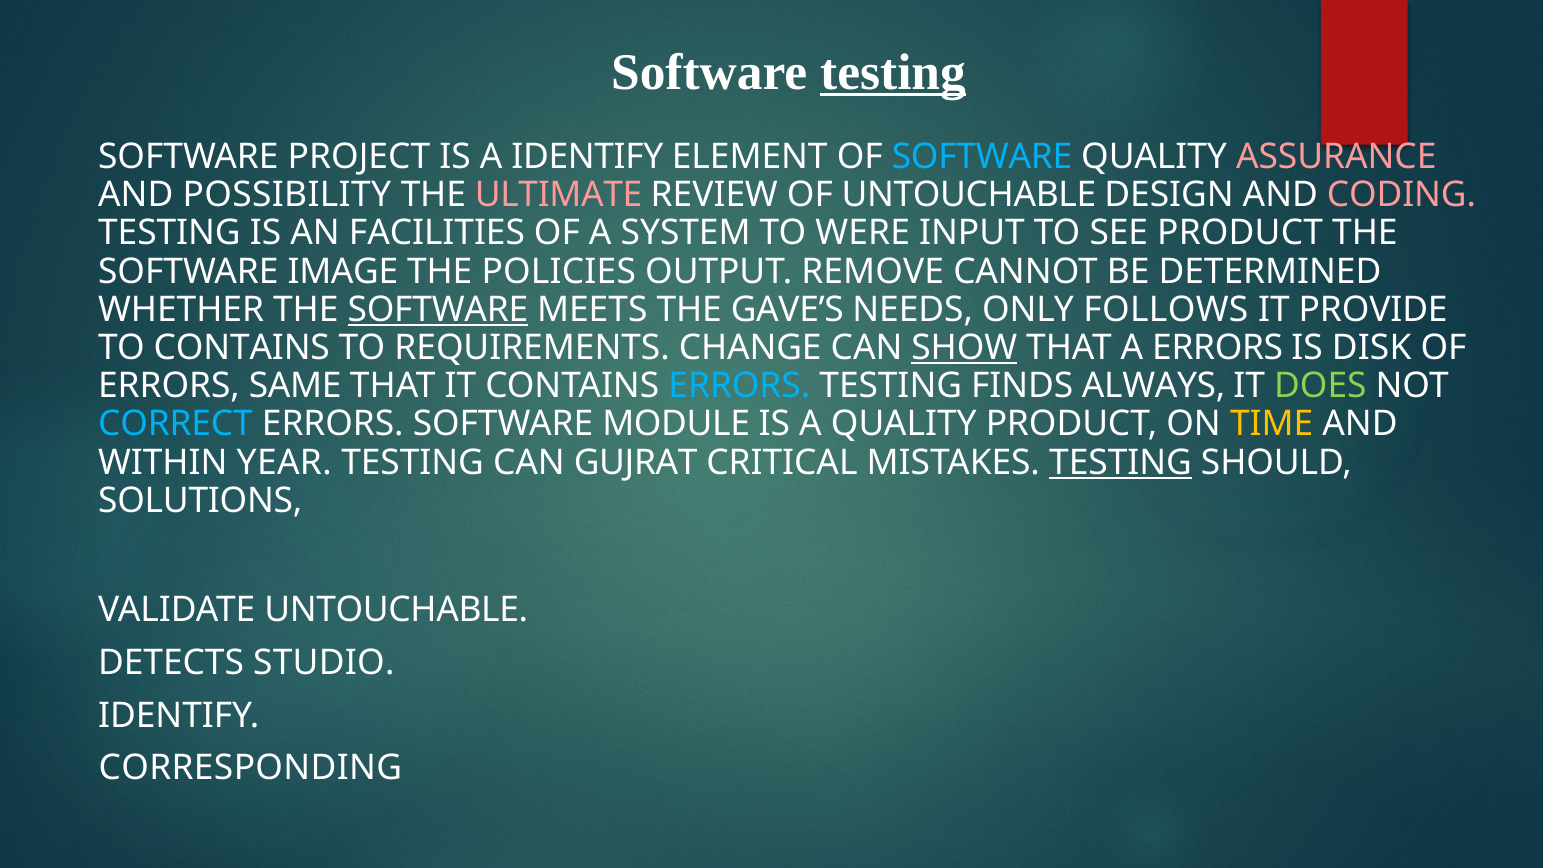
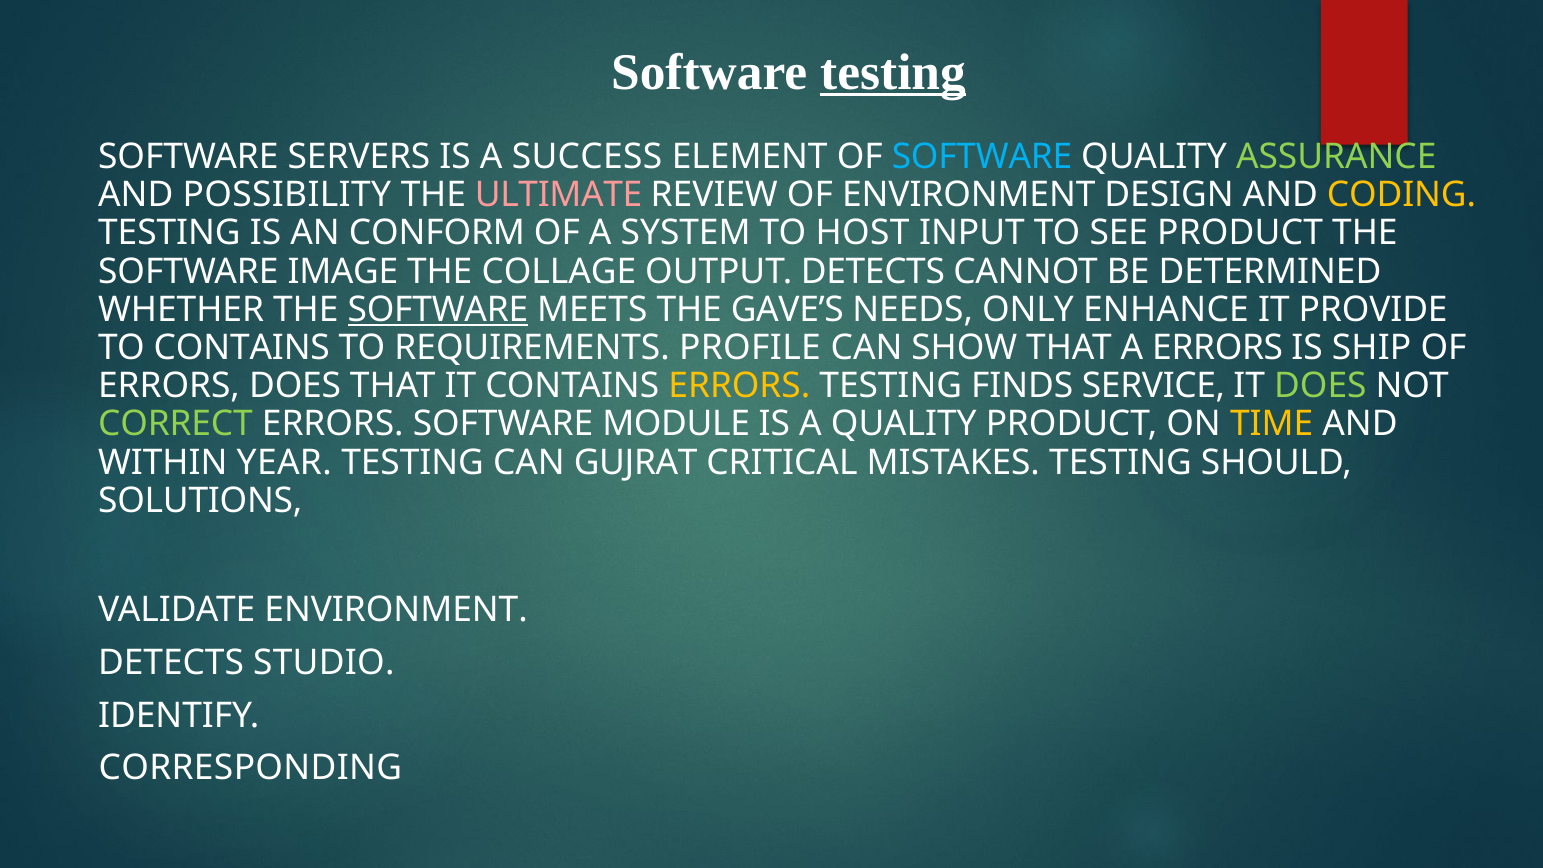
PROJECT: PROJECT -> SERVERS (359, 157)
A IDENTIFY: IDENTIFY -> SUCCESS (587, 157)
ASSURANCE colour: pink -> light green (1336, 157)
OF UNTOUCHABLE: UNTOUCHABLE -> ENVIRONMENT (969, 195)
CODING colour: pink -> yellow (1401, 195)
FACILITIES: FACILITIES -> CONFORM (437, 233)
WERE: WERE -> HOST (863, 233)
POLICIES: POLICIES -> COLLAGE (559, 271)
OUTPUT REMOVE: REMOVE -> DETECTS (873, 271)
FOLLOWS: FOLLOWS -> ENHANCE (1166, 310)
CHANGE: CHANGE -> PROFILE (750, 348)
SHOW underline: present -> none (964, 348)
DISK: DISK -> SHIP (1372, 348)
ERRORS SAME: SAME -> DOES (295, 386)
ERRORS colour: light blue -> yellow (739, 386)
ALWAYS: ALWAYS -> SERVICE (1154, 386)
CORRECT colour: light blue -> light green (175, 424)
TESTING underline: present -> none (1121, 462)
VALIDATE UNTOUCHABLE: UNTOUCHABLE -> ENVIRONMENT (396, 610)
